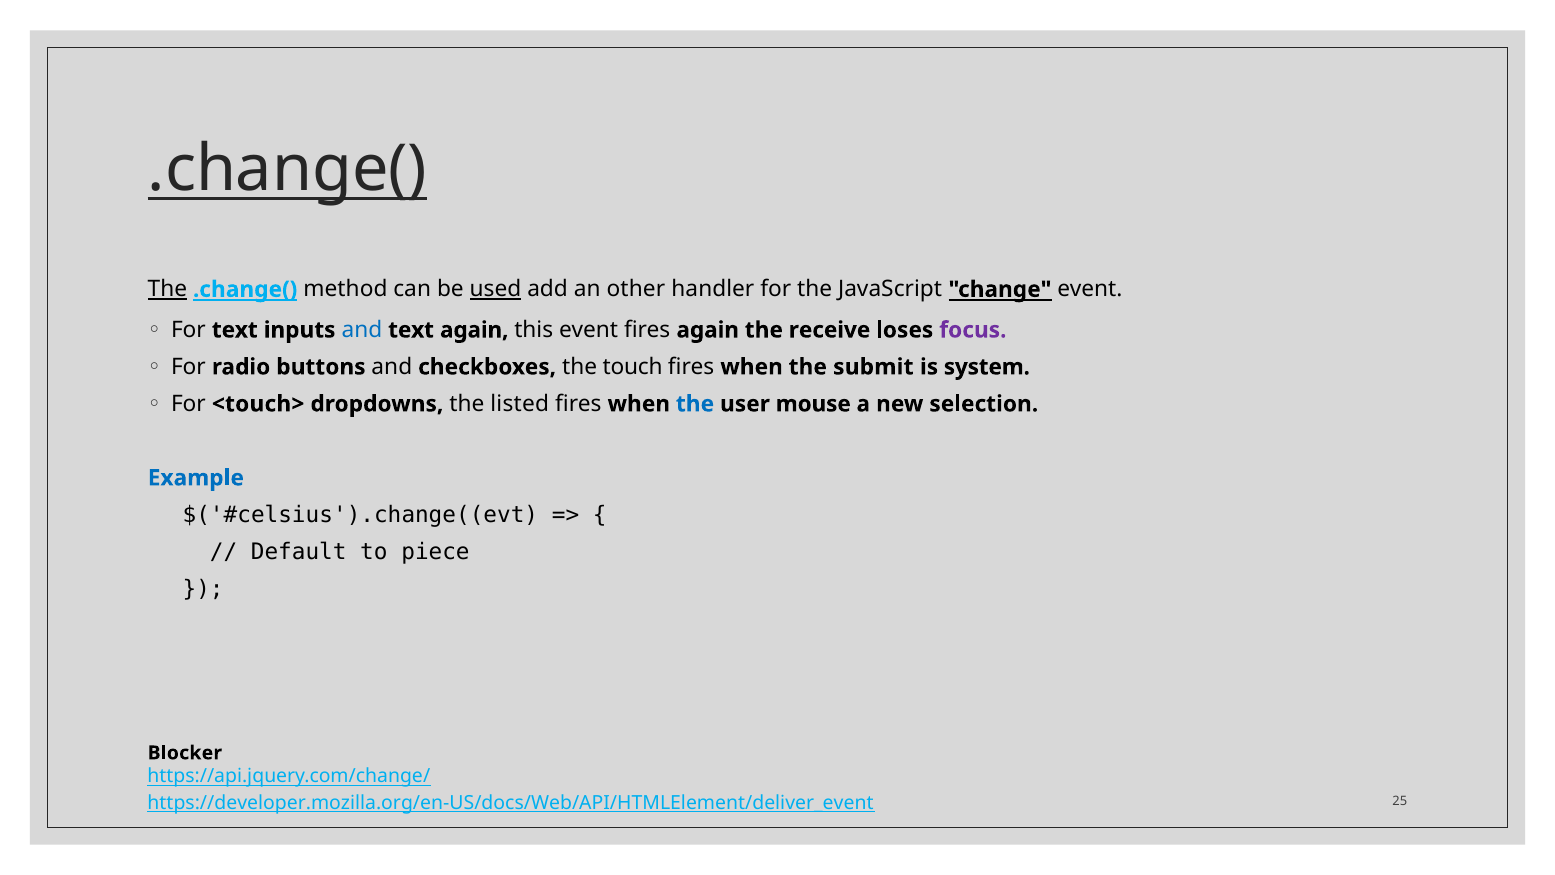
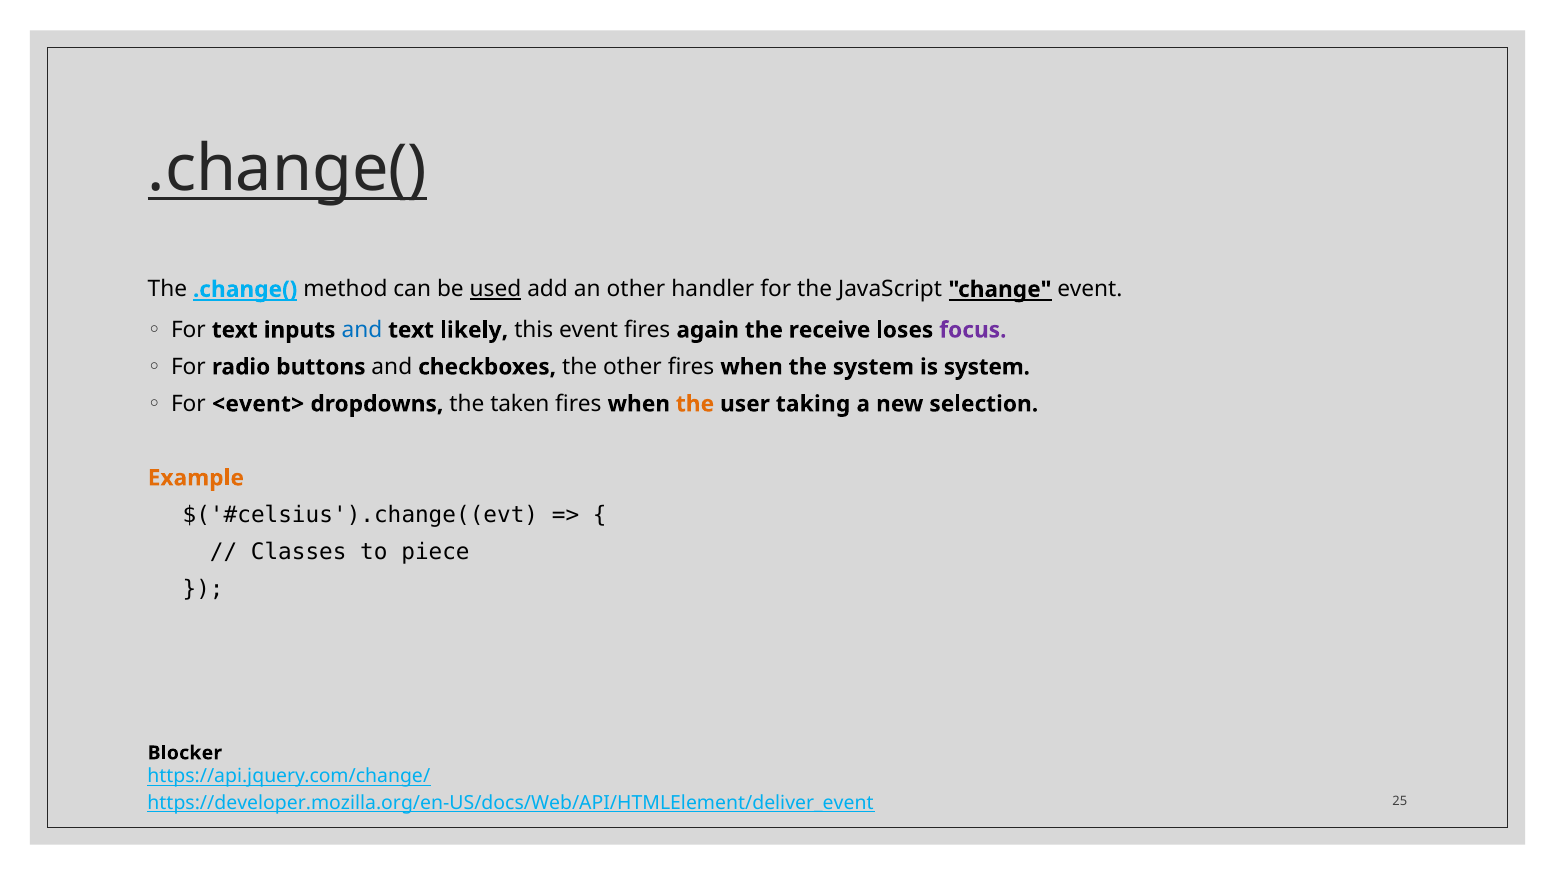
The underline: present -> none (167, 289)
text again: again -> likely (474, 330)
the touch: touch -> other (632, 367)
the submit: submit -> system (873, 367)
<touch>: <touch> -> <event> (258, 404)
listed: listed -> taken (520, 404)
the colour: blue -> orange (695, 404)
mouse: mouse -> taking (813, 404)
Example colour: blue -> orange (196, 478)
Default: Default -> Classes (299, 552)
